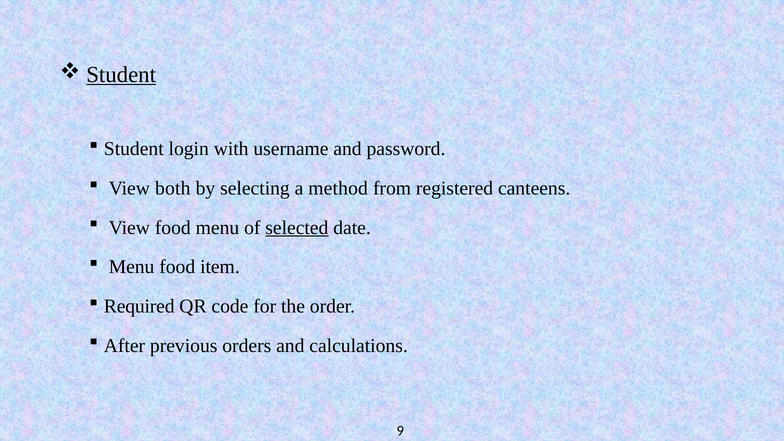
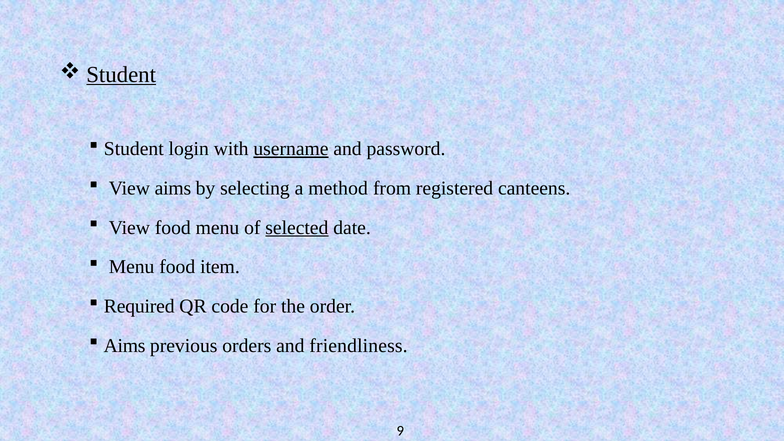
username underline: none -> present (291, 149)
View both: both -> aims (173, 188)
After: After -> Aims (125, 346)
calculations: calculations -> friendliness (359, 346)
